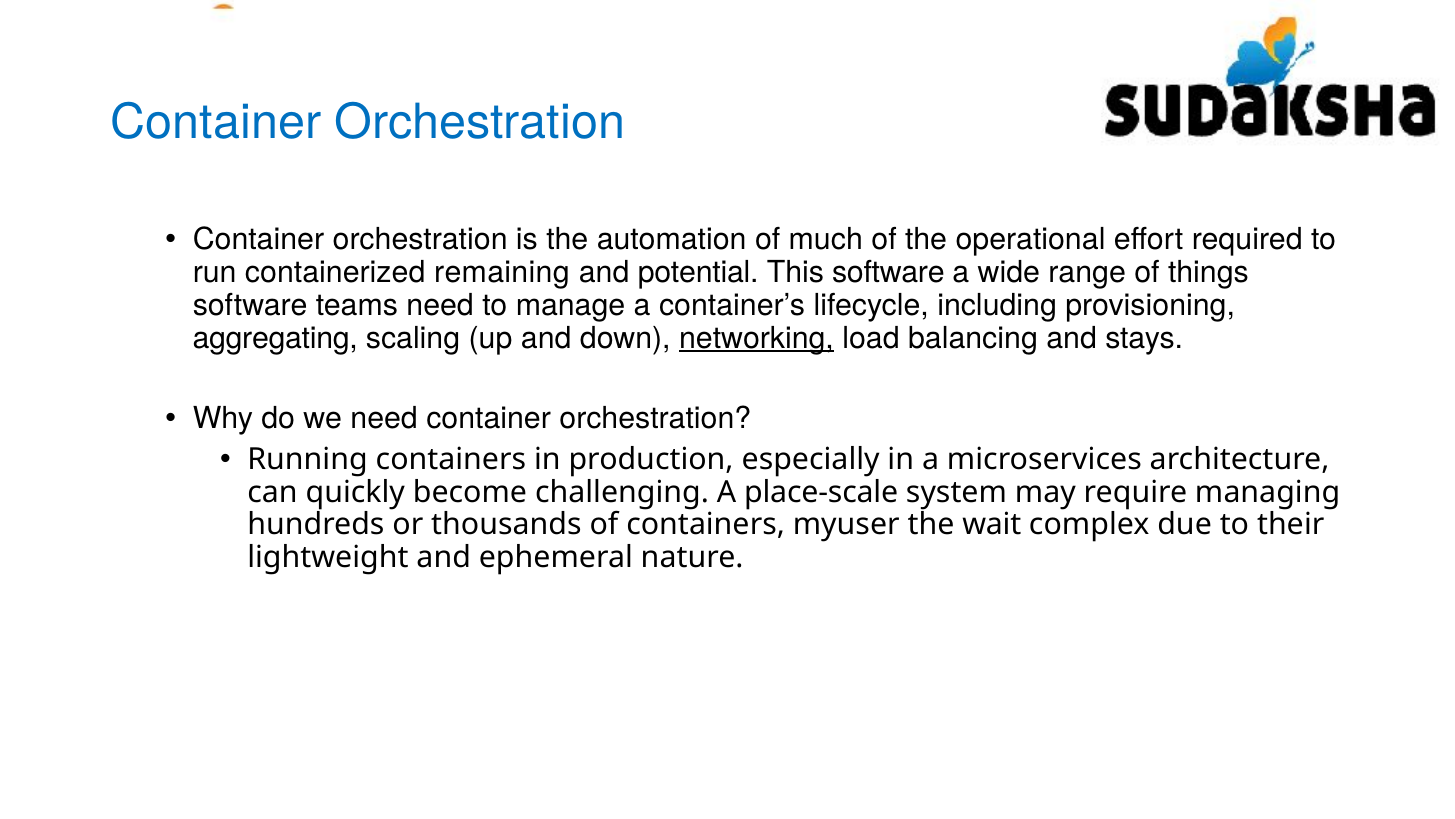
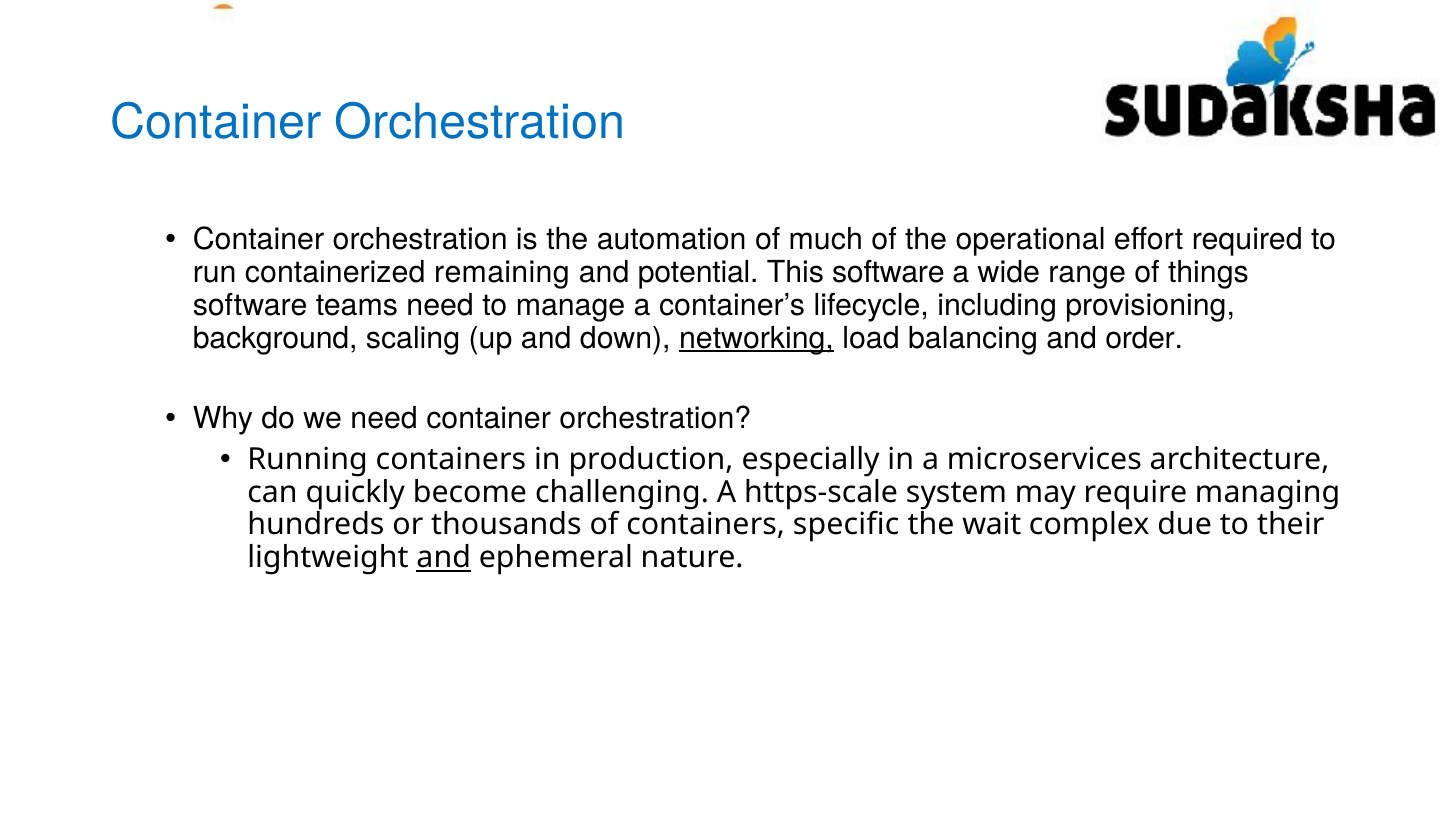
aggregating: aggregating -> background (275, 338)
stays: stays -> order (1144, 338)
place-scale: place-scale -> https-scale (821, 492)
myuser: myuser -> specific (846, 524)
and underline: none -> present (444, 557)
